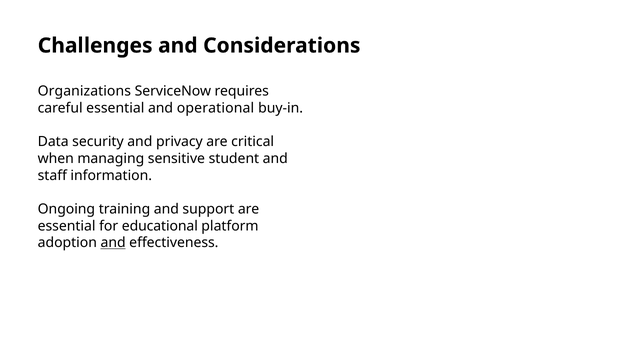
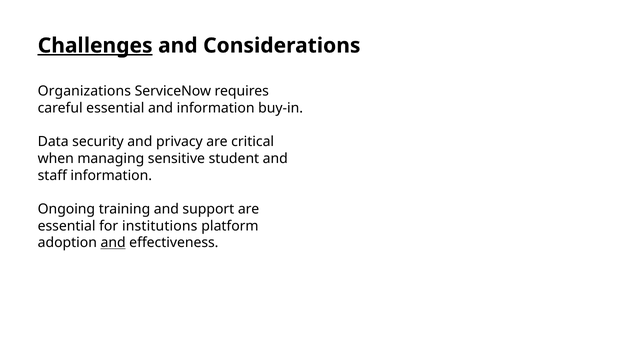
Challenges underline: none -> present (95, 46)
and operational: operational -> information (216, 108)
educational: educational -> institutions (160, 226)
